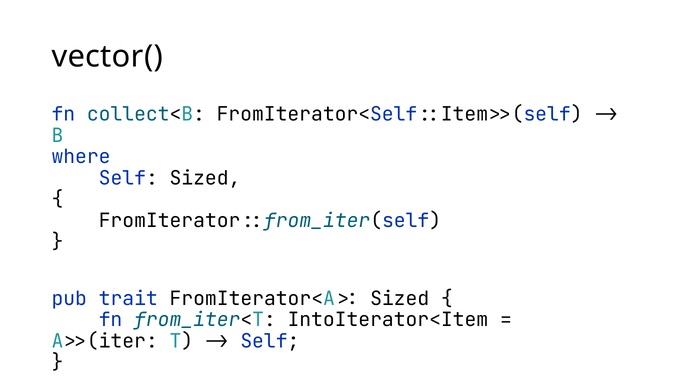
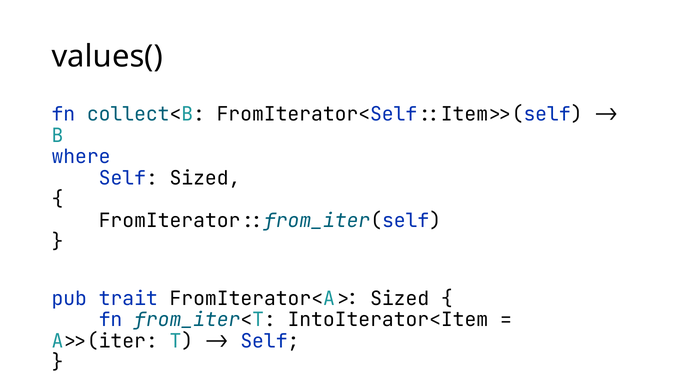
vector(: vector( -> values( (107, 57)
